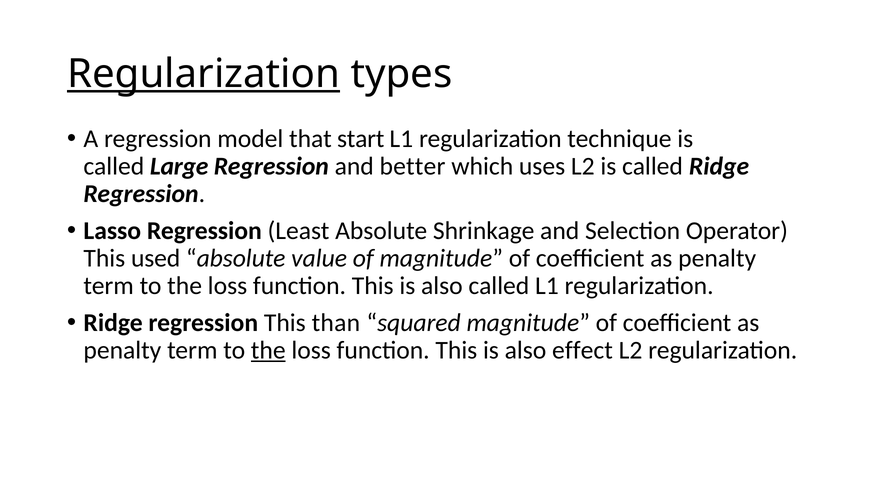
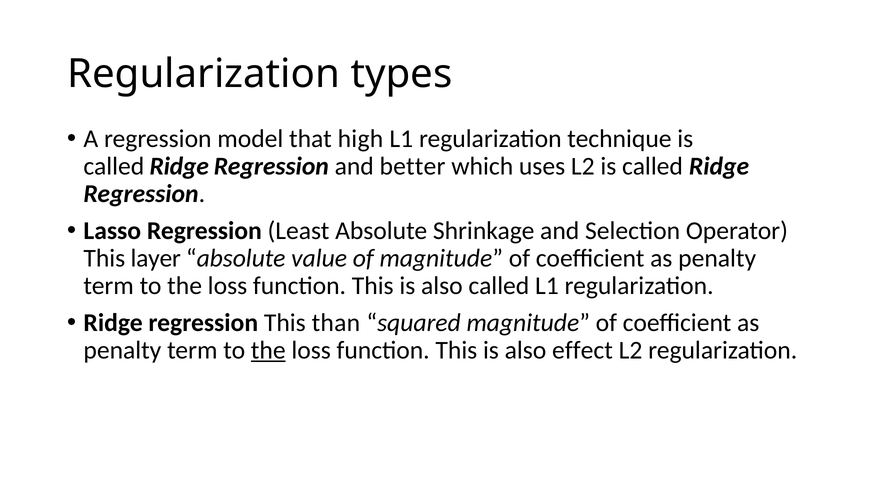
Regularization underline: present -> none (204, 74)
start: start -> high (360, 139)
Large: Large -> Ridge (179, 166)
used: used -> layer (156, 259)
